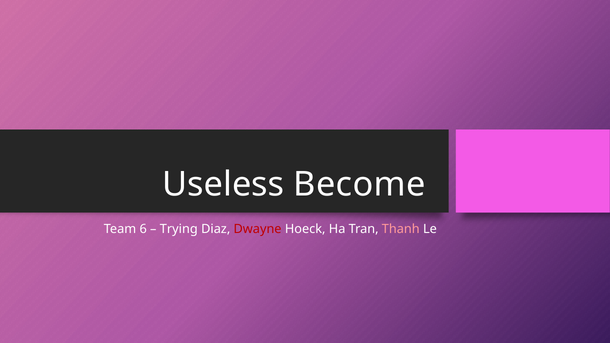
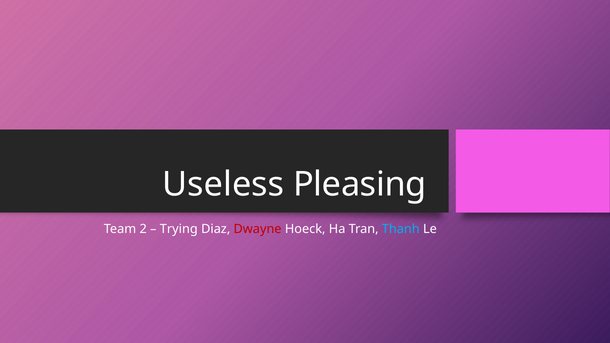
Become: Become -> Pleasing (360, 184)
6: 6 -> 2 (143, 229)
Thanh colour: pink -> light blue (401, 229)
